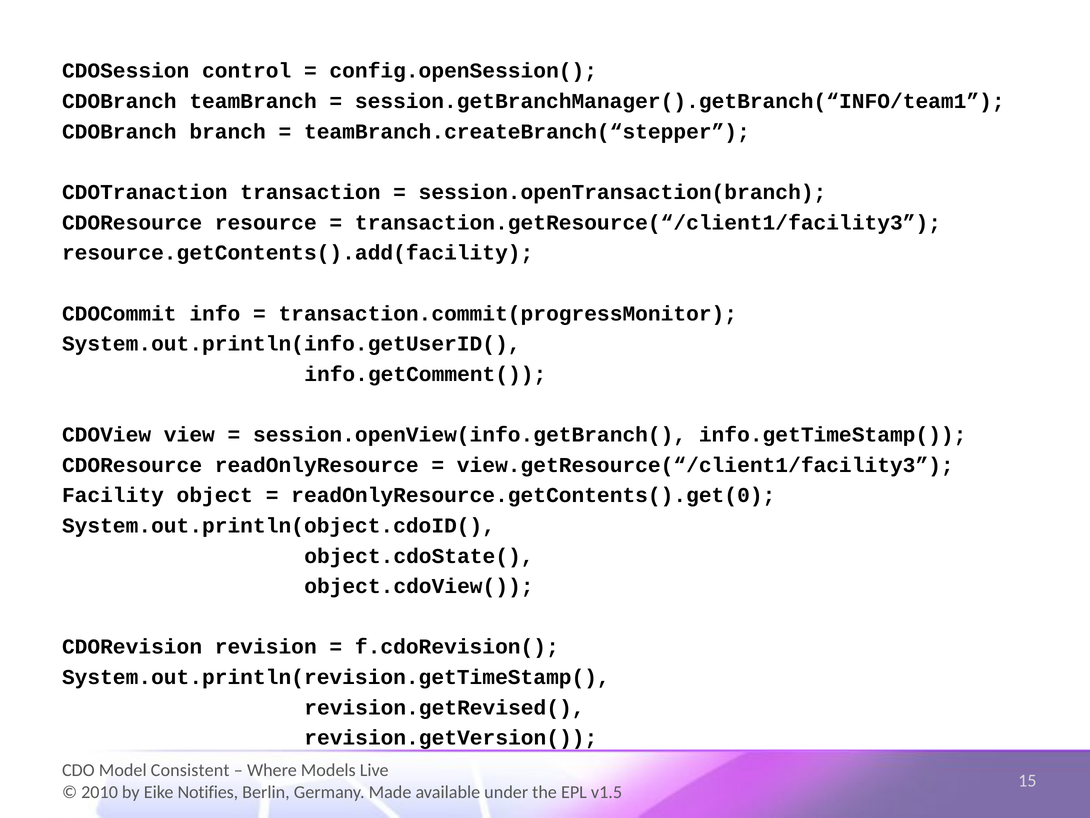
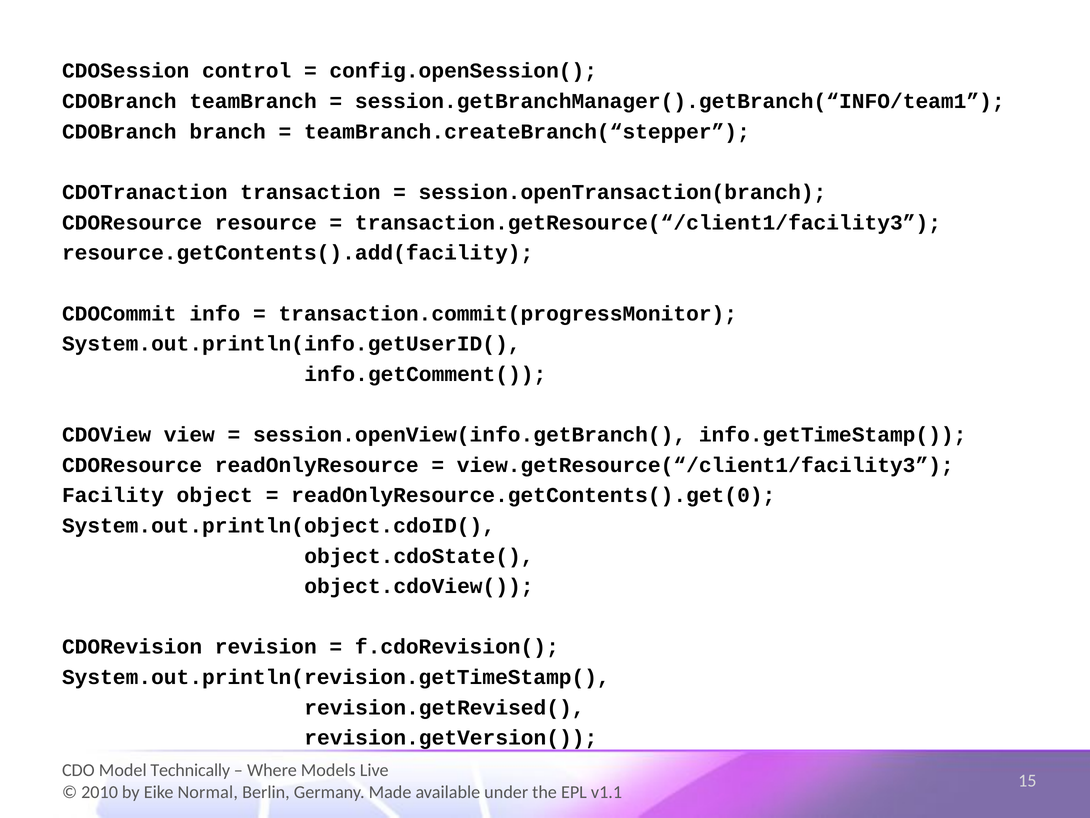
Consistent: Consistent -> Technically (190, 770)
Notifies: Notifies -> Normal (208, 792)
v1.5: v1.5 -> v1.1 (607, 792)
